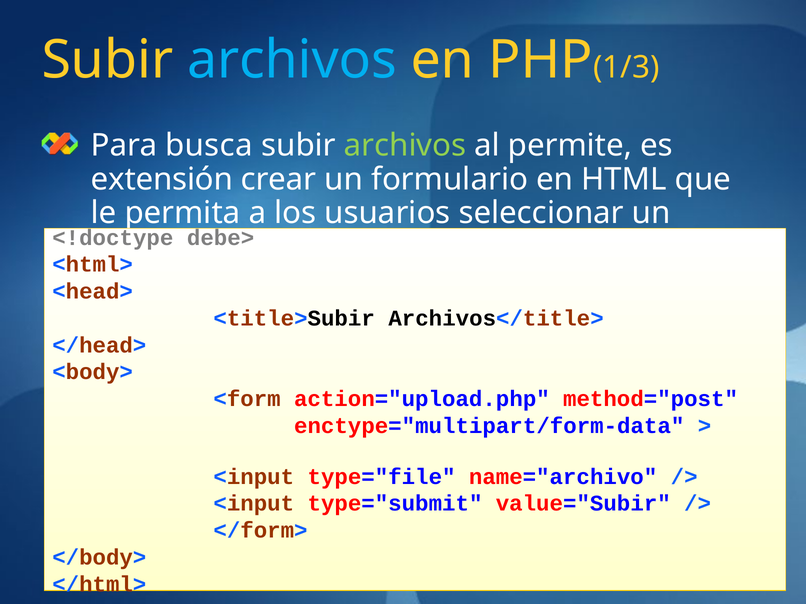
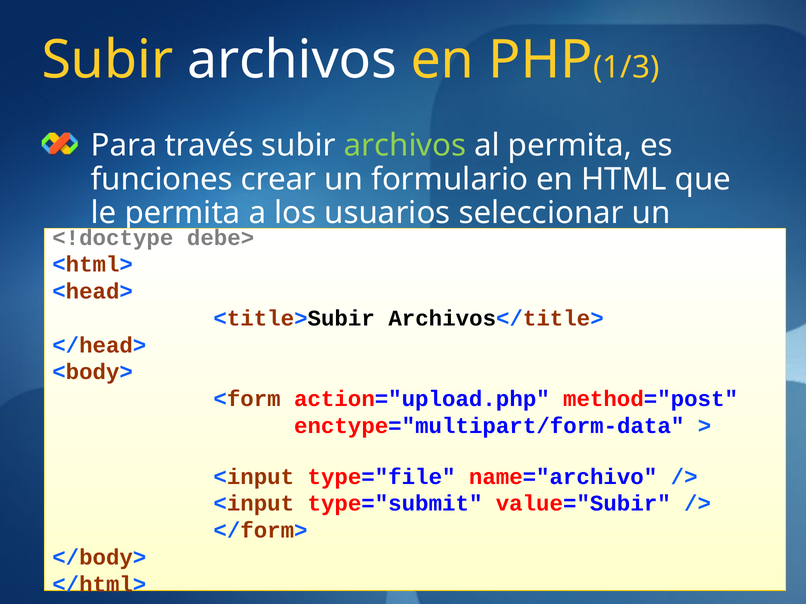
archivos colour: light blue -> white (292, 60)
busca: busca -> través (209, 146)
al permite: permite -> permita (570, 146)
extensión: extensión -> funciones (162, 179)
